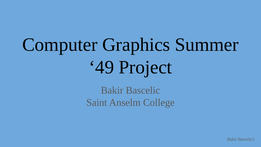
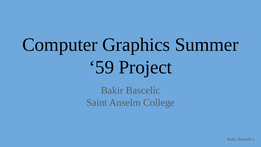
49: 49 -> 59 (101, 67)
